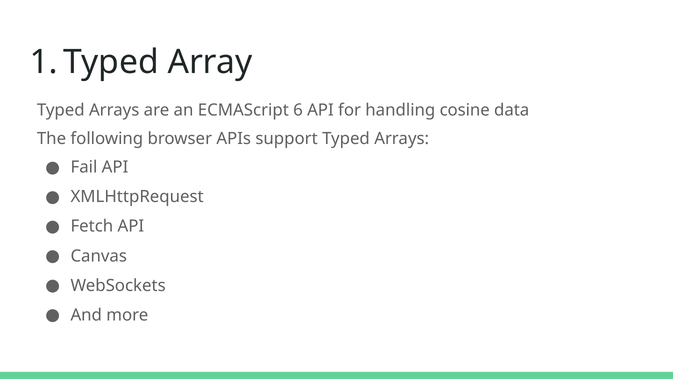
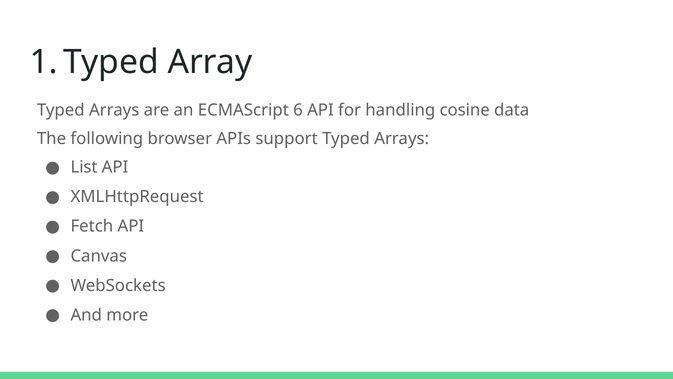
Fail: Fail -> List (84, 167)
